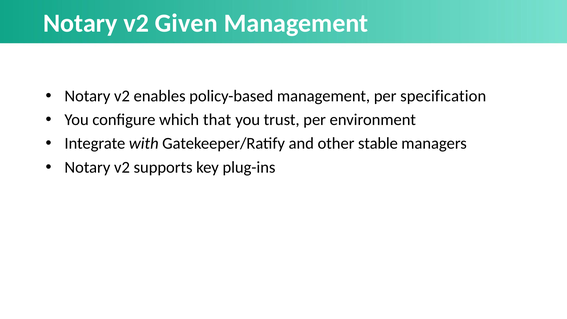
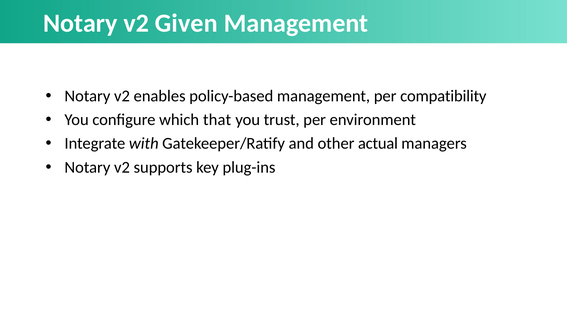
specification: specification -> compatibility (443, 96)
stable: stable -> actual (378, 143)
